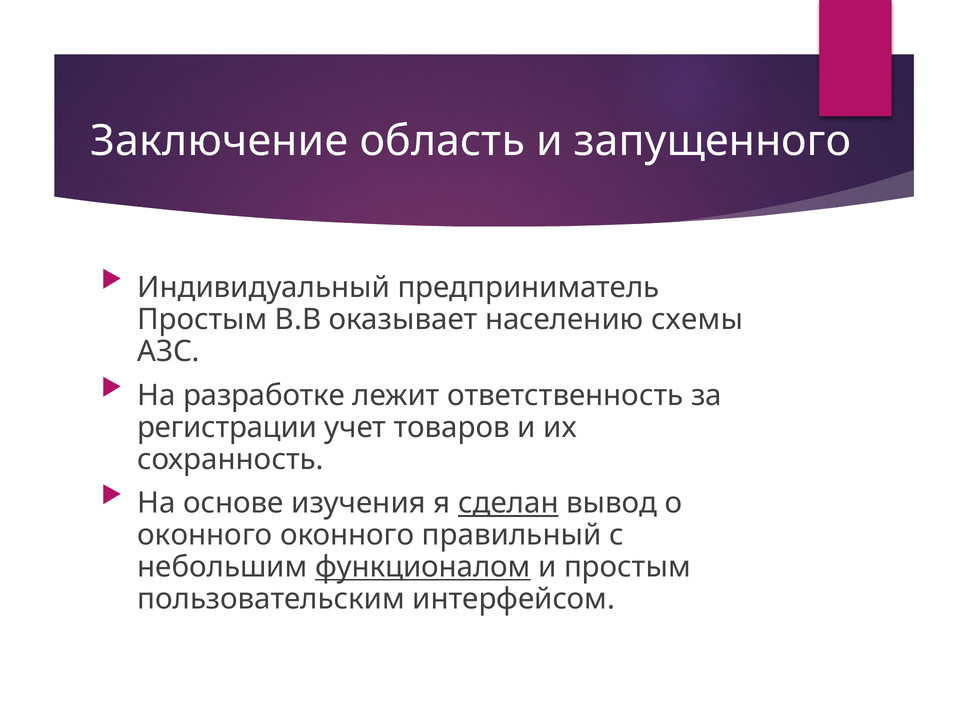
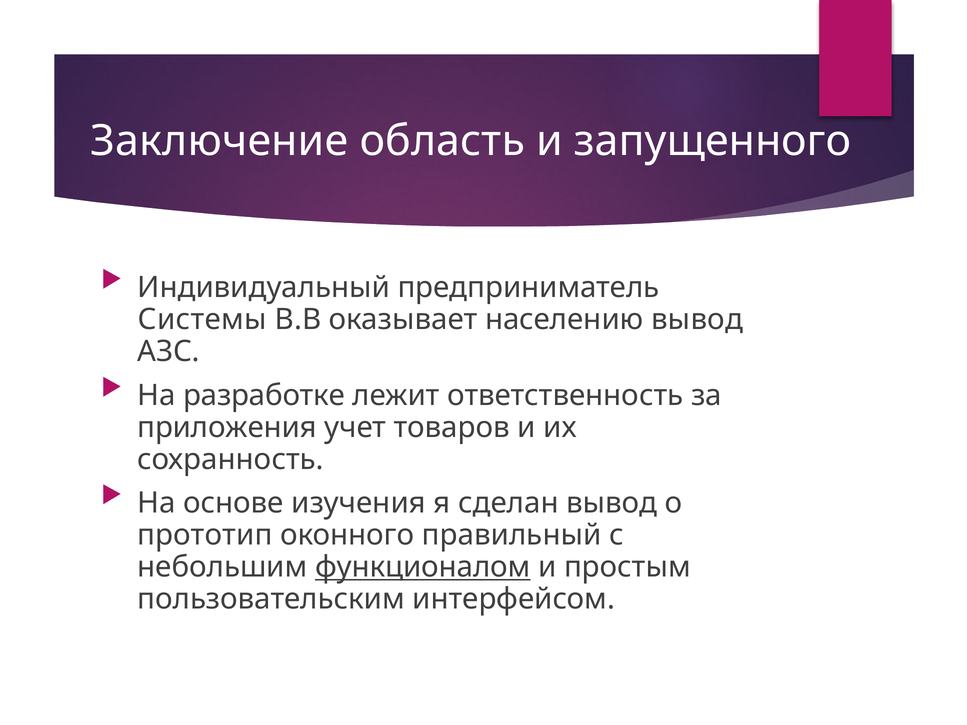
Простым: Простым -> Системы (202, 320)
населению схемы: схемы -> вывод (697, 320)
регистрации: регистрации -> приложения (227, 428)
сделан underline: present -> none (508, 503)
оконного: оконного -> прототип (205, 535)
